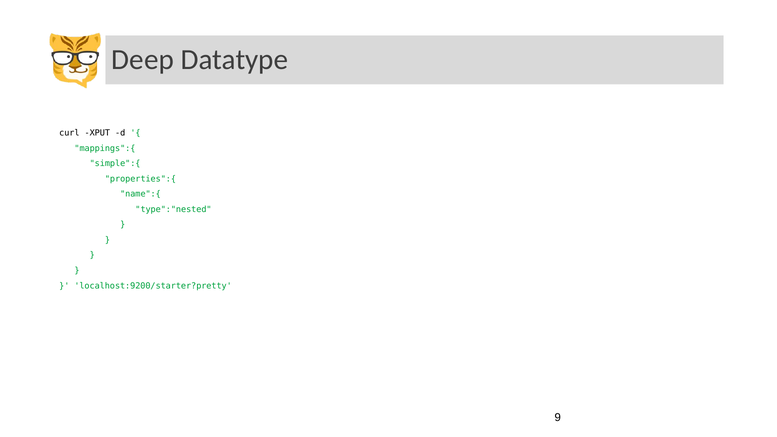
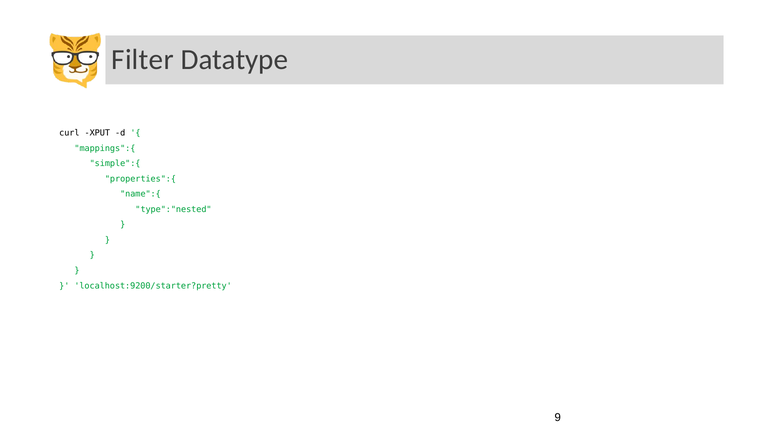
Deep: Deep -> Filter (143, 60)
